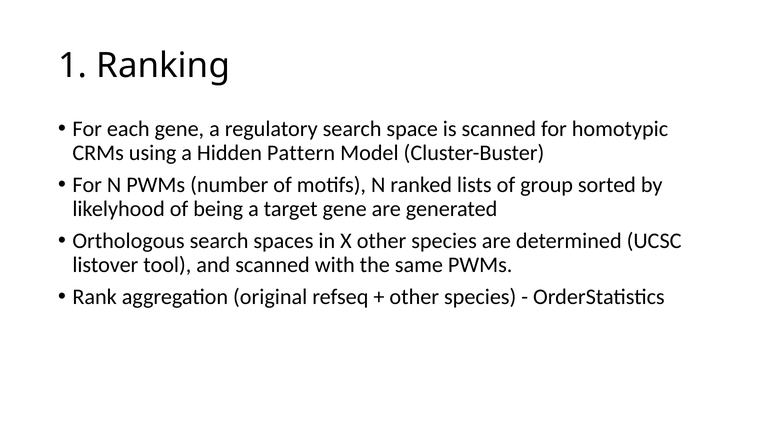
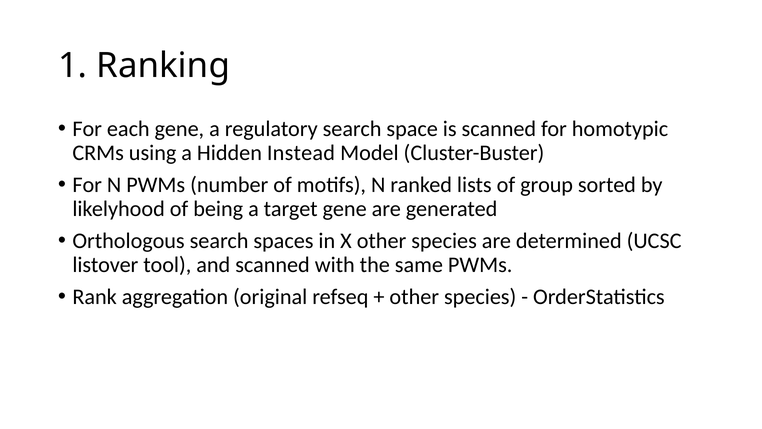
Pattern: Pattern -> Instead (301, 153)
